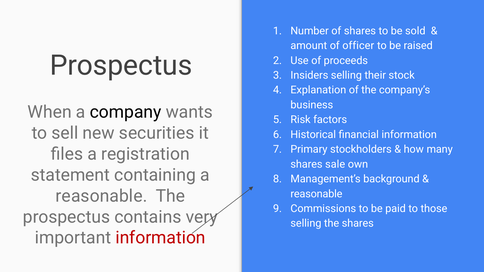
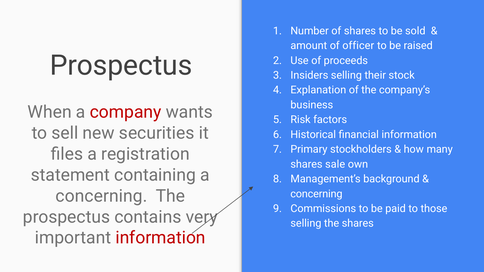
company colour: black -> red (126, 112)
reasonable: reasonable -> concerning (101, 196)
reasonable: reasonable -> concerning (316, 194)
